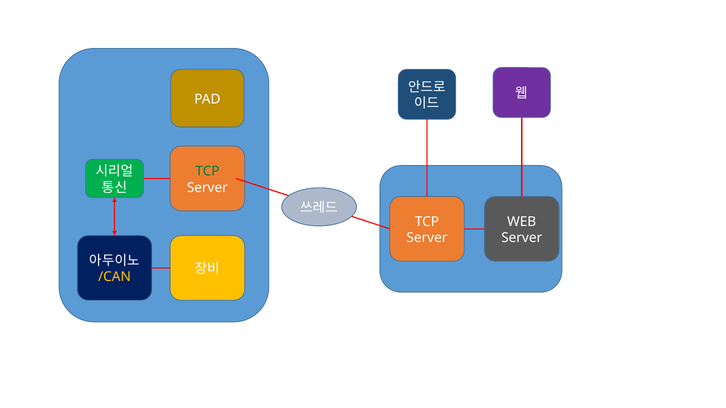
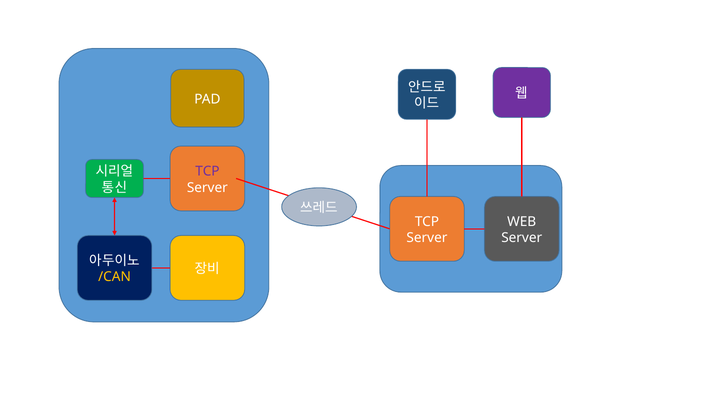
TCP colour: green -> purple (207, 171)
